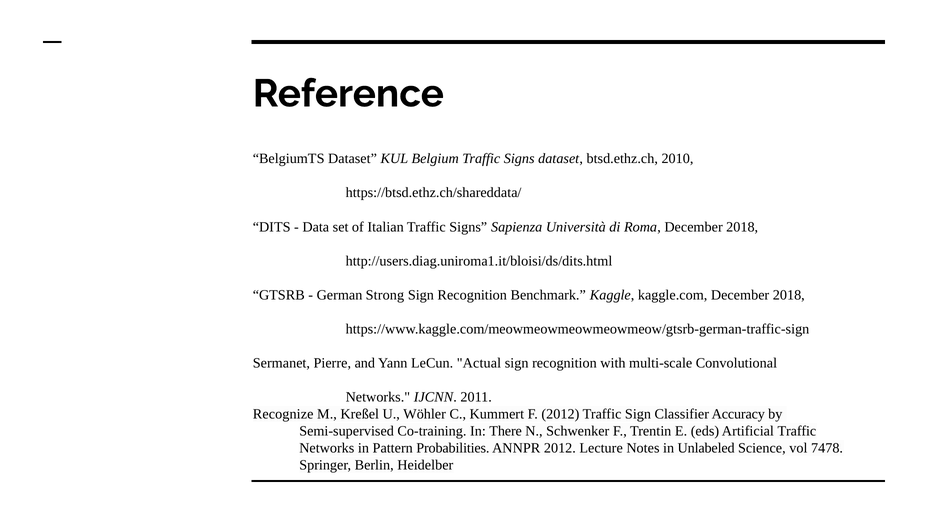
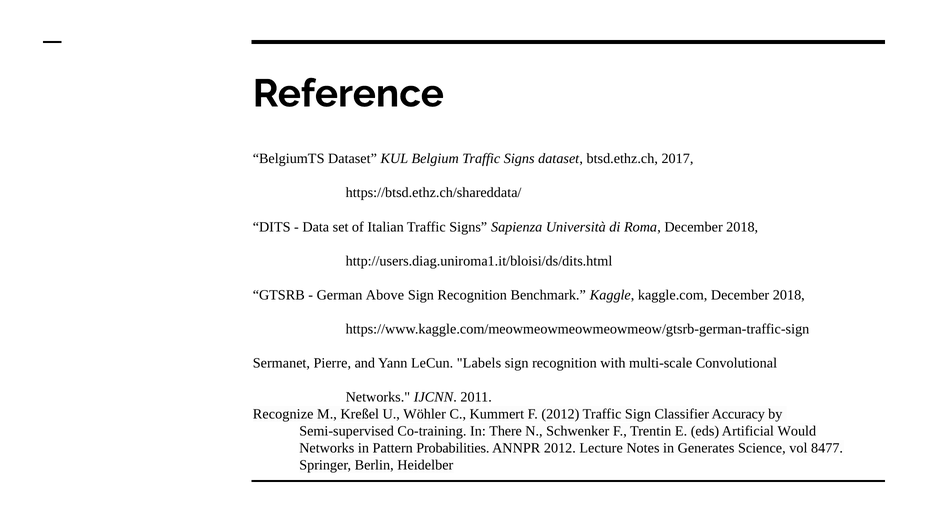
2010: 2010 -> 2017 (677, 159)
Strong: Strong -> Above (385, 295)
Actual: Actual -> Labels (479, 363)
Artificial Traffic: Traffic -> Would (797, 431)
Unlabeled: Unlabeled -> Generates (706, 448)
7478: 7478 -> 8477 (827, 448)
